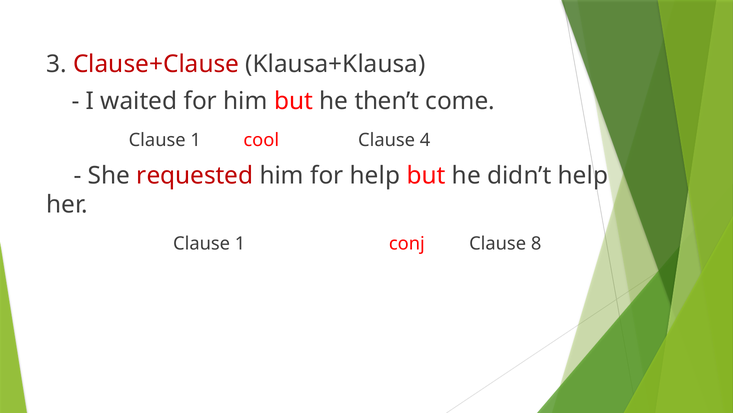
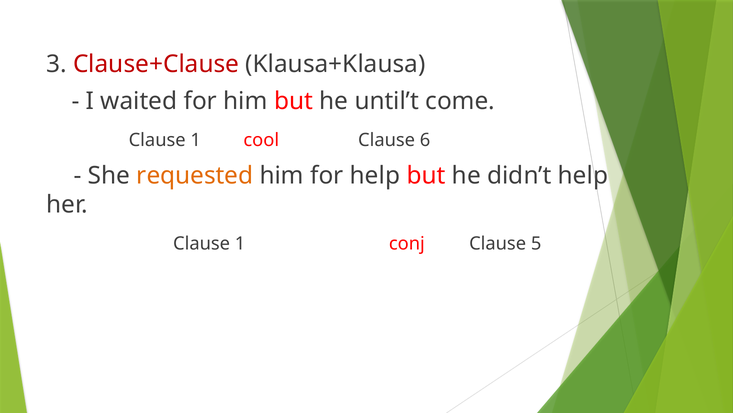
then’t: then’t -> until’t (387, 101)
4: 4 -> 6 (425, 140)
requested colour: red -> orange (195, 175)
8: 8 -> 5 (536, 244)
